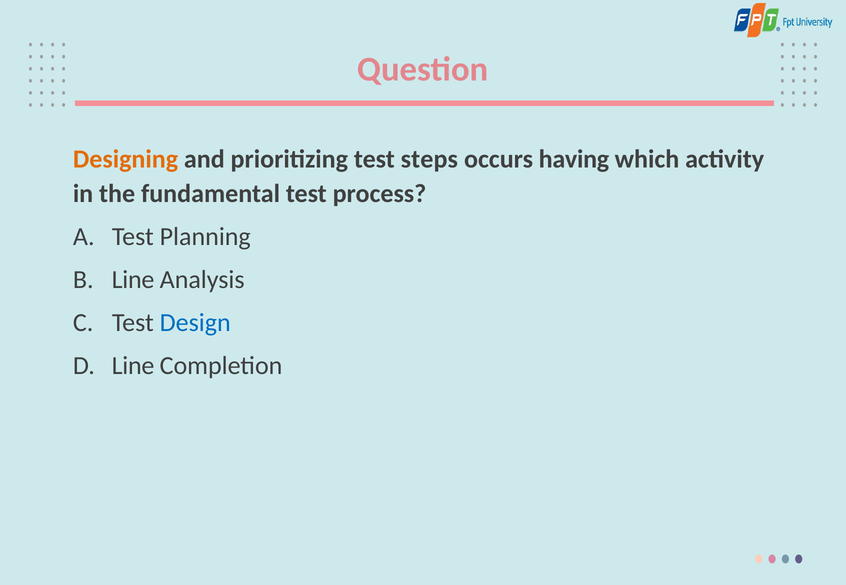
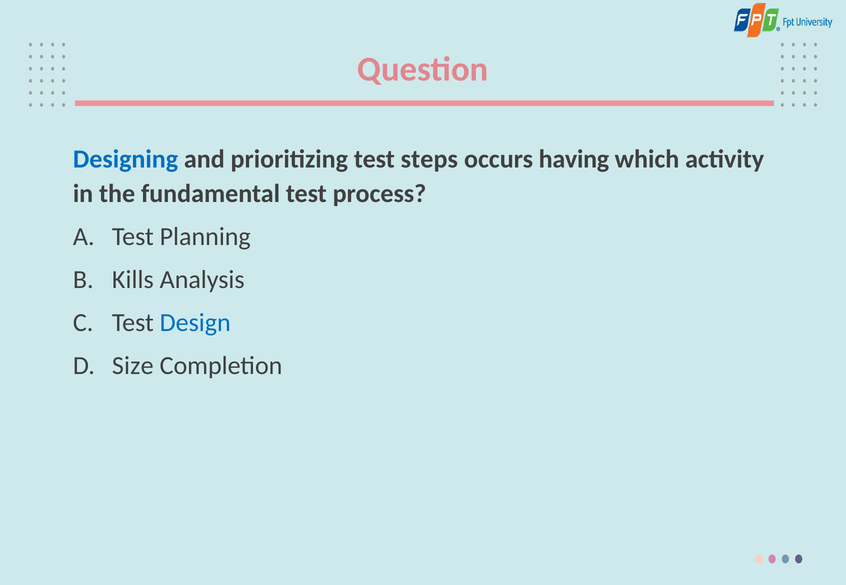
Designing colour: orange -> blue (126, 159)
Line: Line -> Kills (133, 280)
Line: Line -> Size (133, 366)
